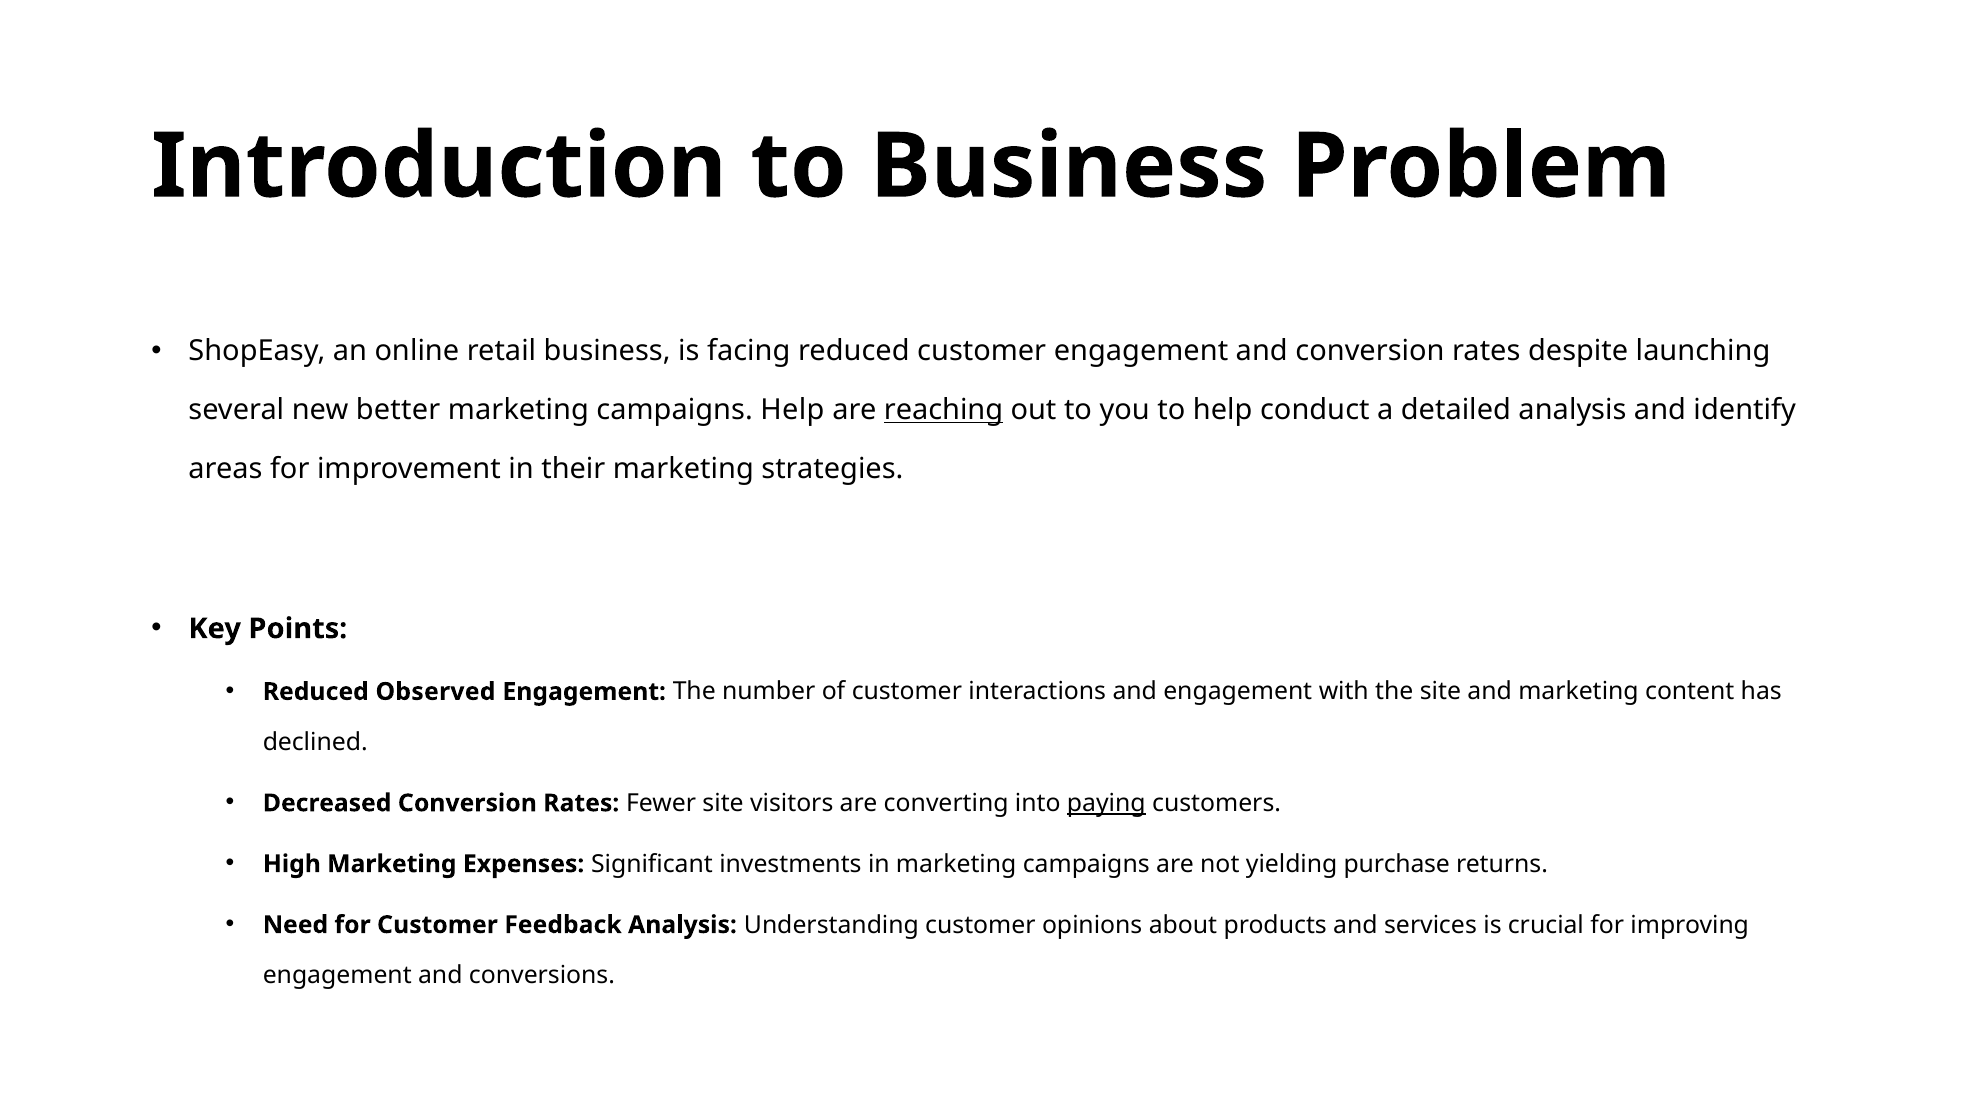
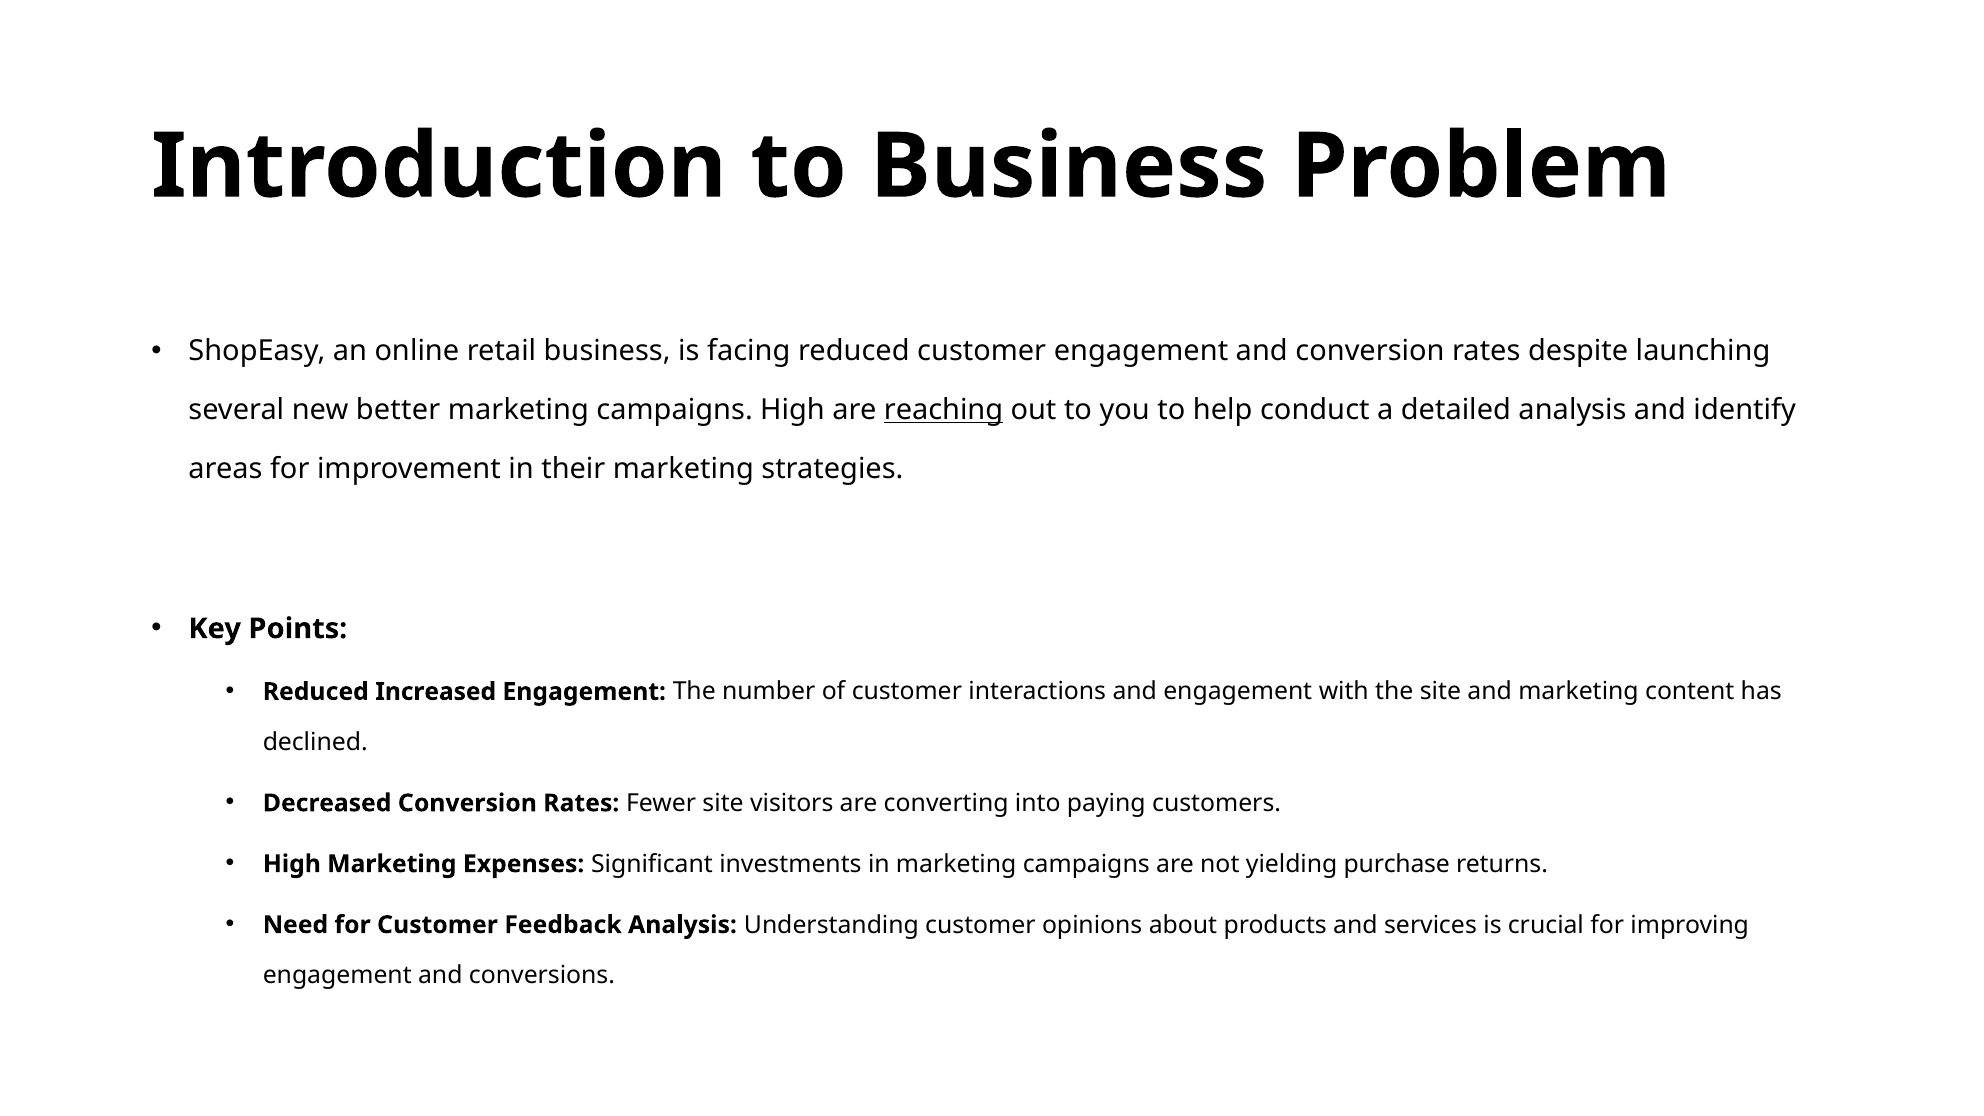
campaigns Help: Help -> High (793, 410)
Observed: Observed -> Increased (436, 692)
paying underline: present -> none (1106, 803)
